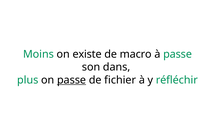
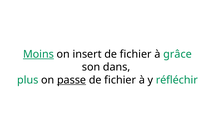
Moins underline: none -> present (38, 54)
existe: existe -> insert (87, 54)
macro: macro -> fichier (136, 54)
à passe: passe -> grâce (178, 54)
